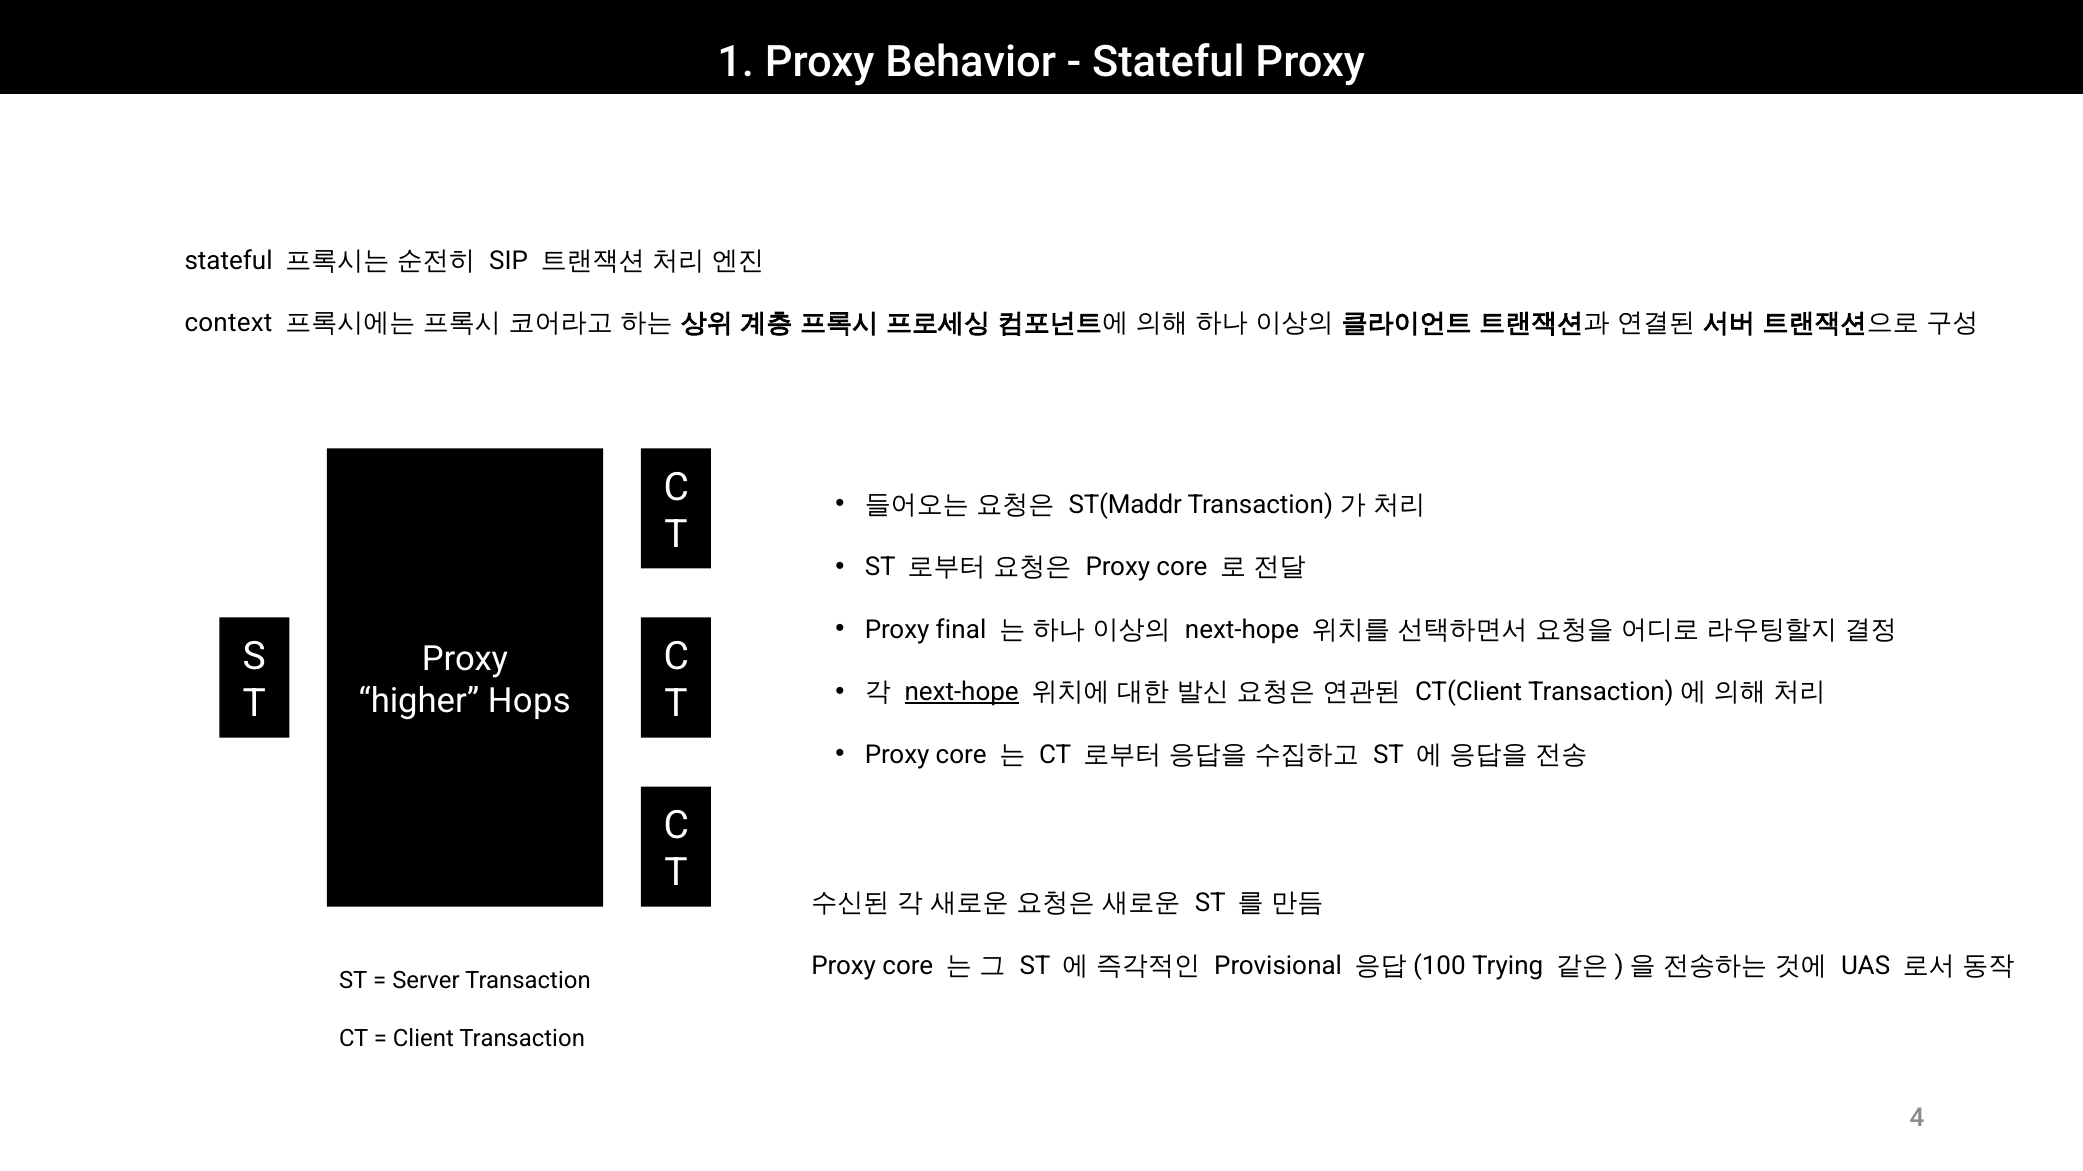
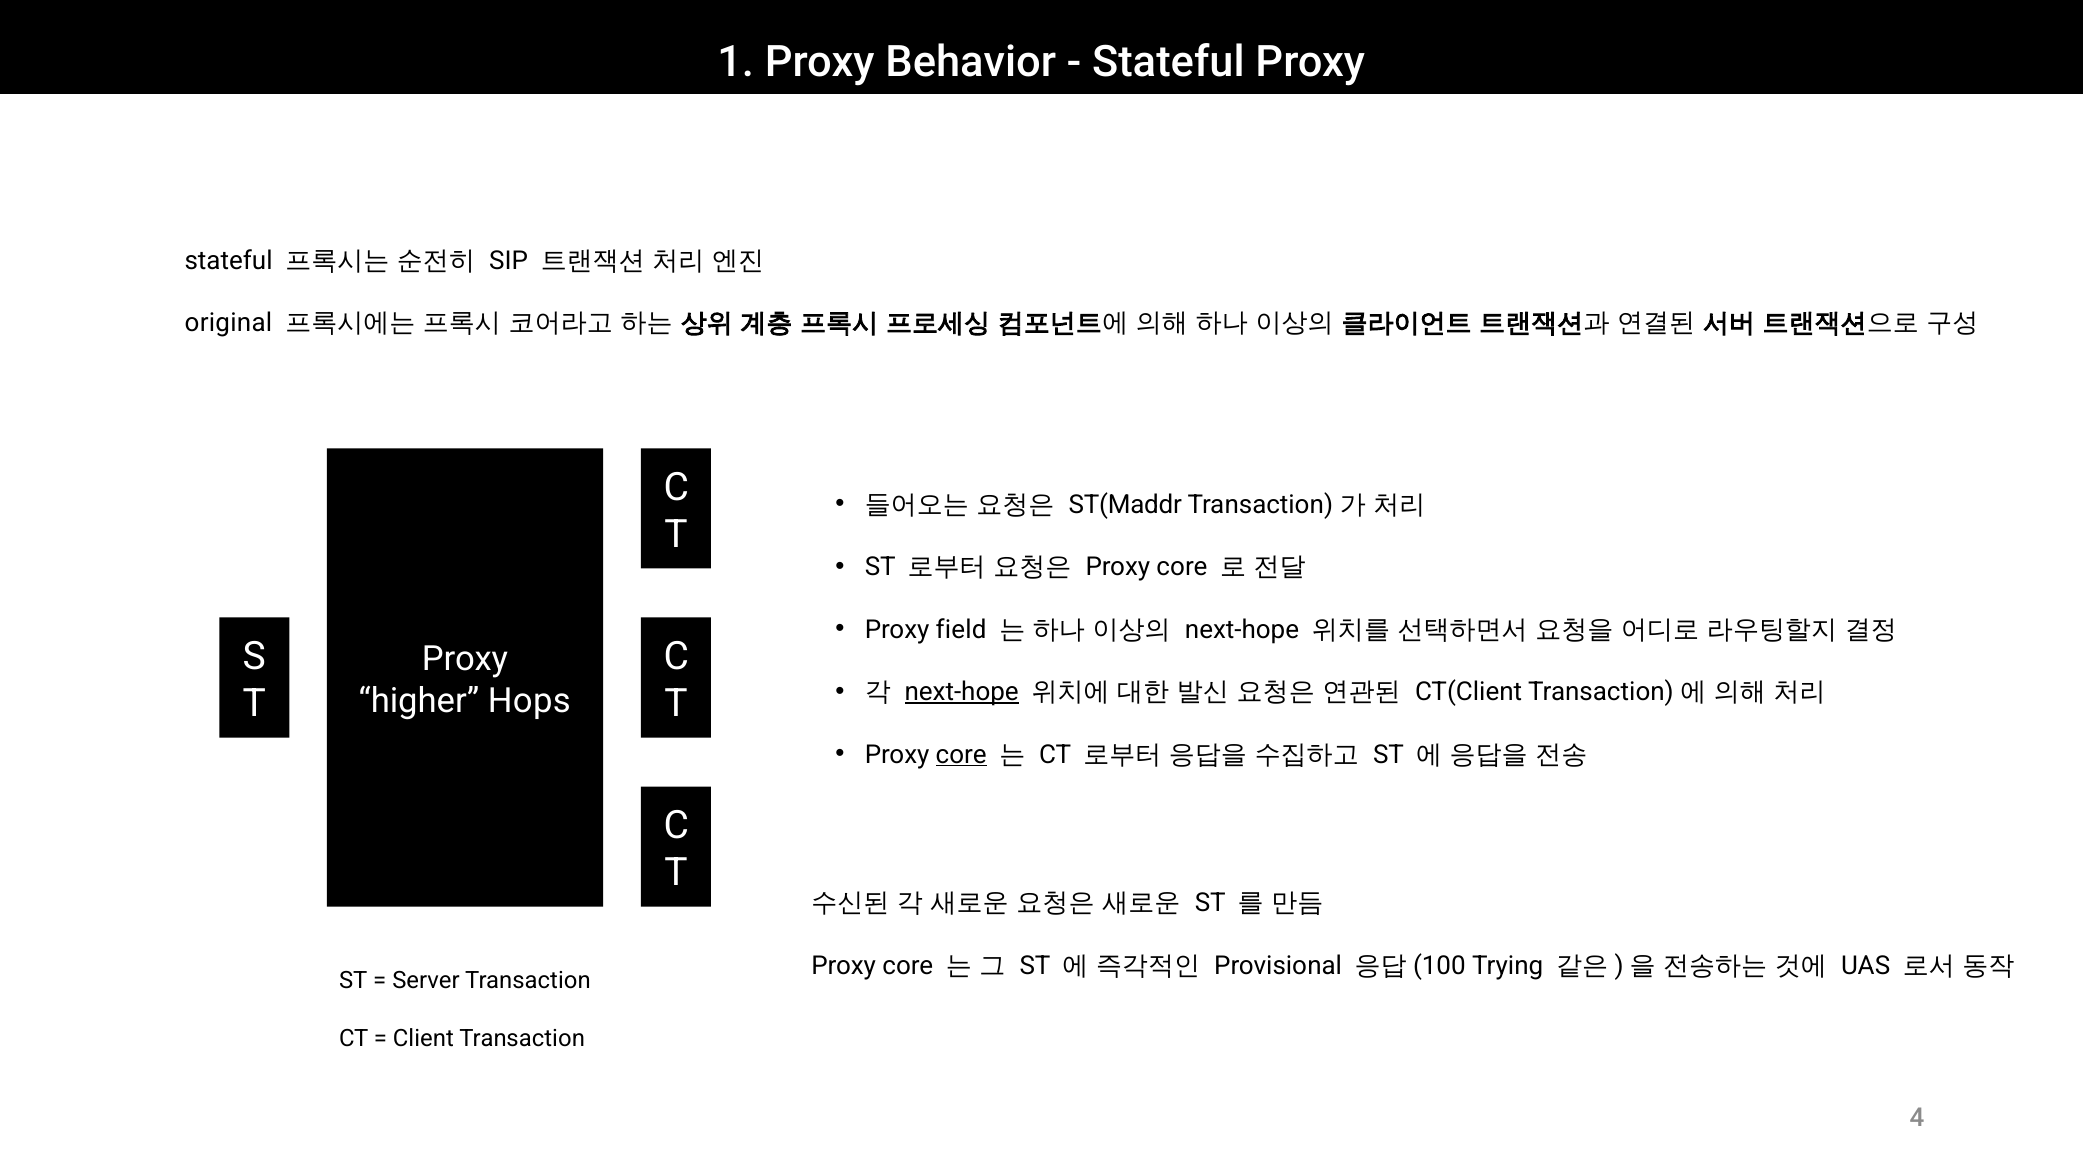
context: context -> original (228, 323)
final: final -> field (961, 630)
core underline: none -> present (961, 755)
